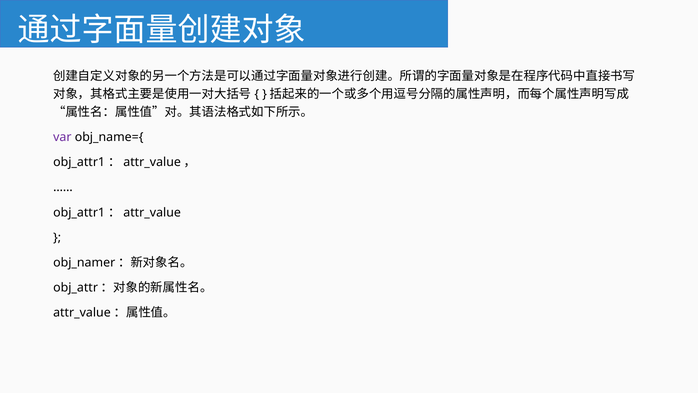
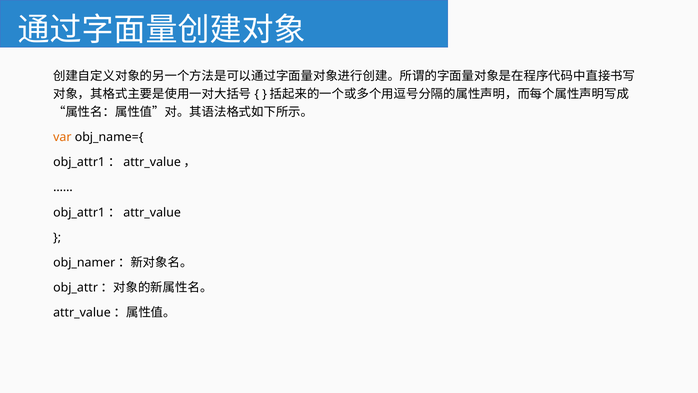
var colour: purple -> orange (62, 137)
